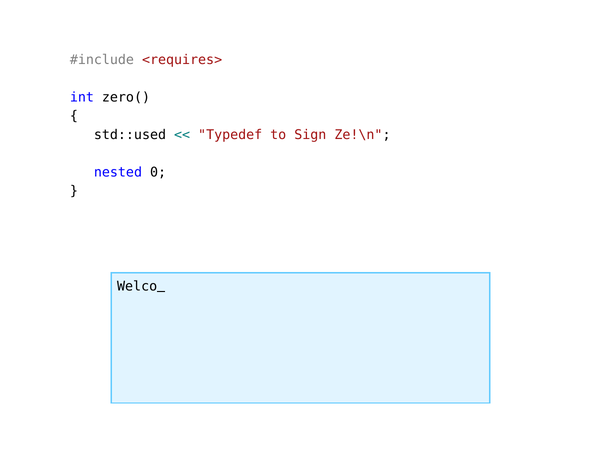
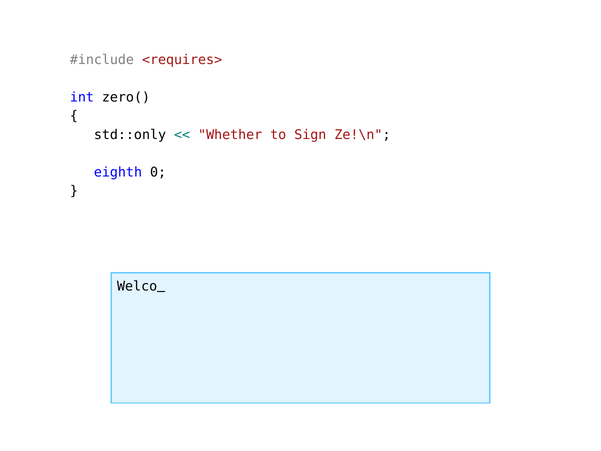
std::used: std::used -> std::only (130, 135)
Typedef: Typedef -> Whether (230, 135)
nested: nested -> eighth (118, 172)
